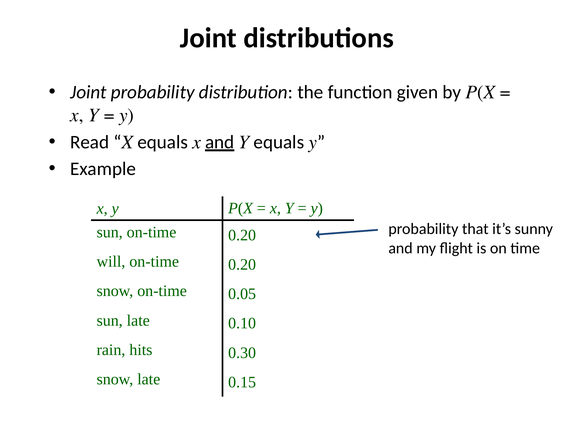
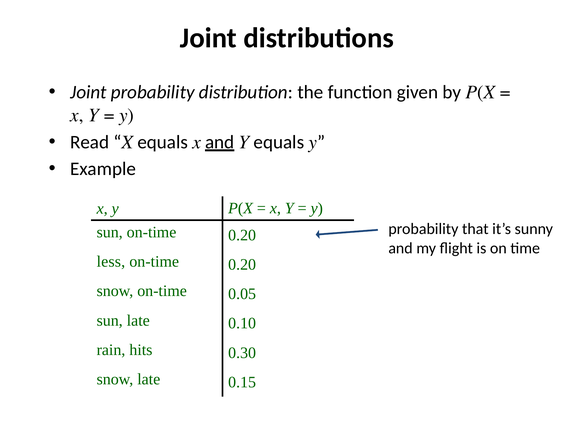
will: will -> less (111, 261)
